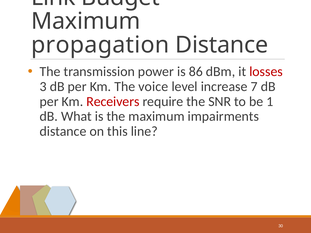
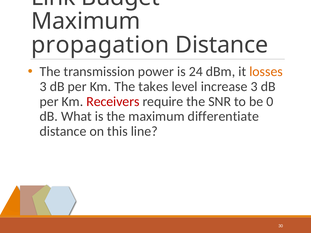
86: 86 -> 24 (196, 72)
losses colour: red -> orange (266, 72)
voice: voice -> takes (153, 87)
increase 7: 7 -> 3 (254, 87)
1: 1 -> 0 (270, 102)
impairments: impairments -> differentiate (223, 117)
